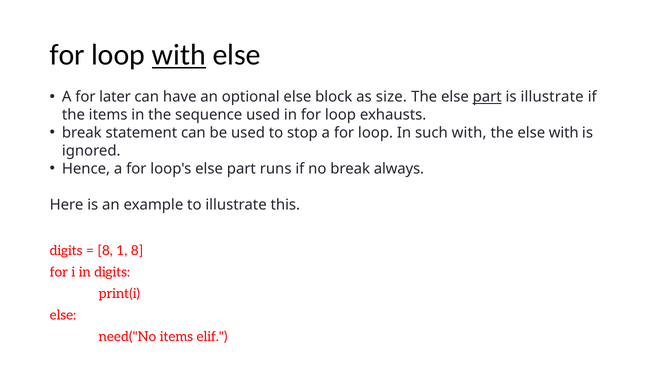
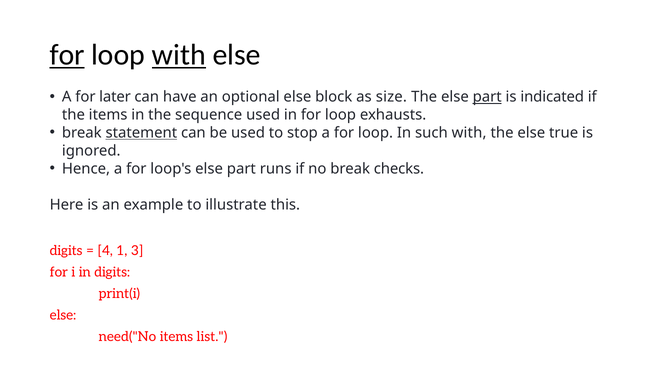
for underline: none -> present (67, 55)
is illustrate: illustrate -> indicated (552, 97)
statement underline: none -> present (141, 133)
else with: with -> true (564, 133)
always: always -> checks (399, 169)
8: 8 -> 4 (105, 251)
1 8: 8 -> 3 (137, 251)
elif: elif -> list (212, 337)
